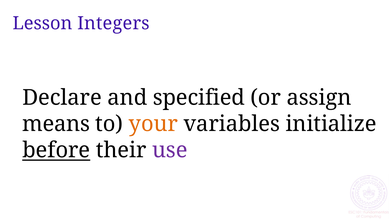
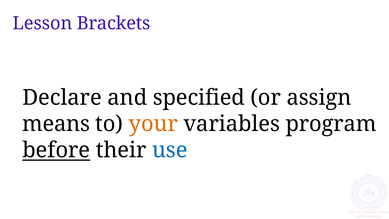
Integers: Integers -> Brackets (114, 23)
initialize: initialize -> program (331, 124)
use colour: purple -> blue (170, 150)
